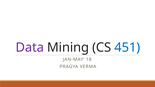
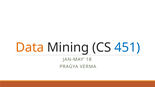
Data colour: purple -> orange (30, 48)
